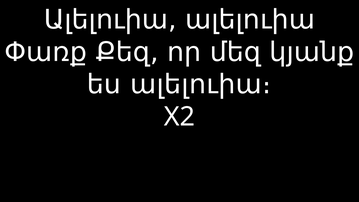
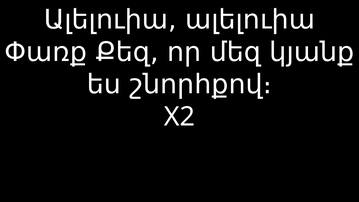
ալելուիա։: ալելուիա։ -> շնորհքով։ (201, 84)
